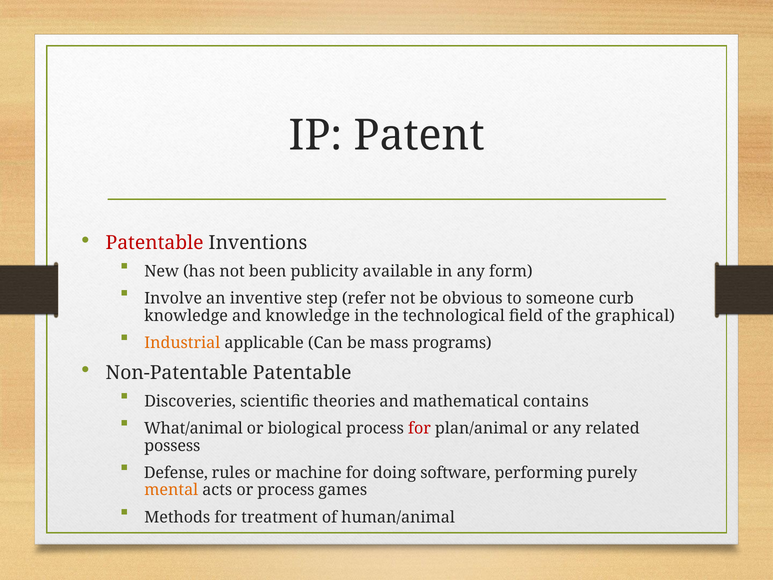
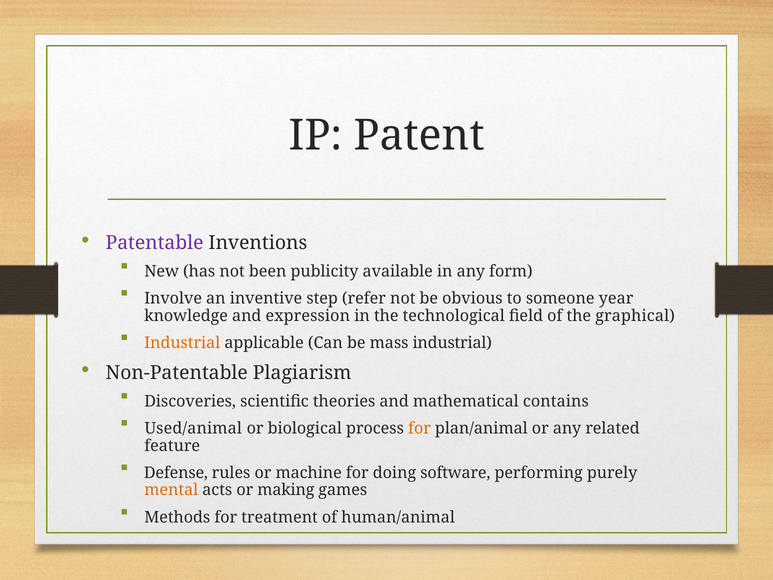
Patentable colour: red -> purple (155, 243)
curb: curb -> year (616, 298)
and knowledge: knowledge -> expression (308, 316)
mass programs: programs -> industrial (452, 343)
Non-Patentable Patentable: Patentable -> Plagiarism (302, 373)
What/animal: What/animal -> Used/animal (193, 428)
for colour: red -> orange (420, 428)
possess: possess -> feature (172, 446)
or process: process -> making (286, 490)
